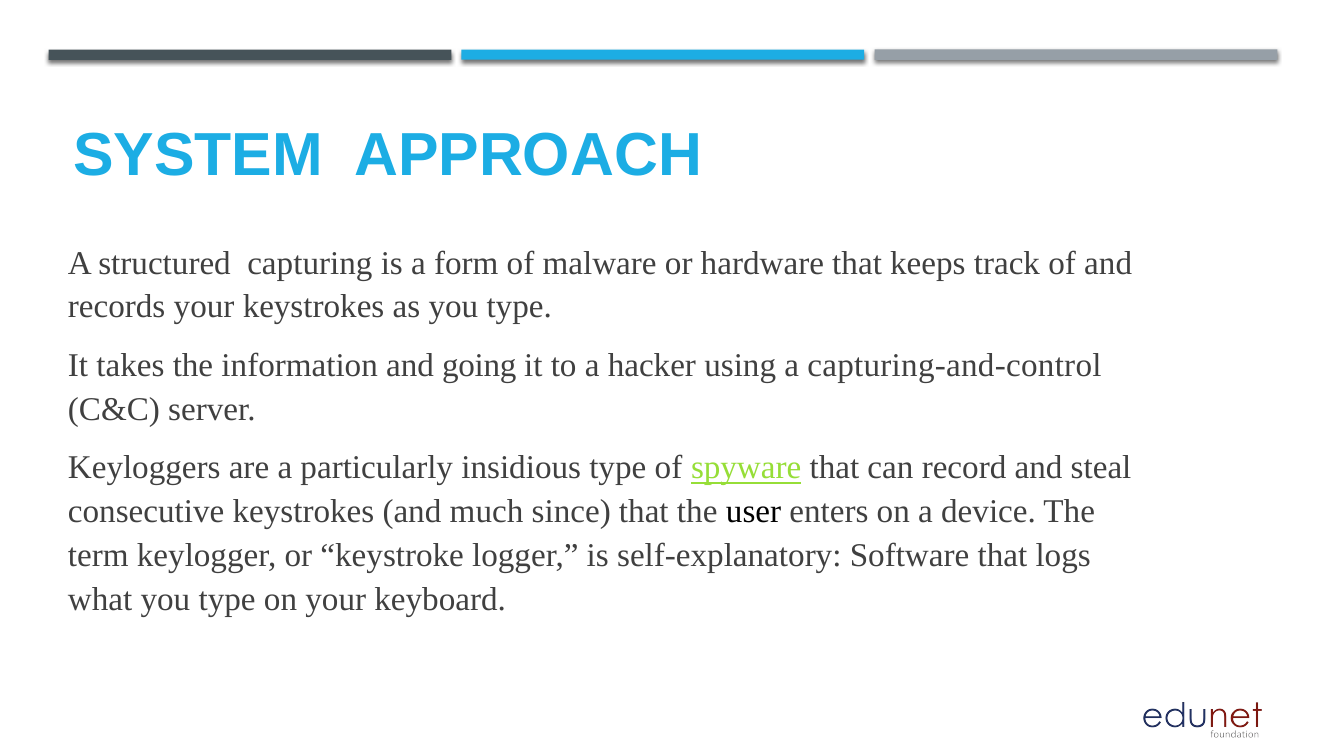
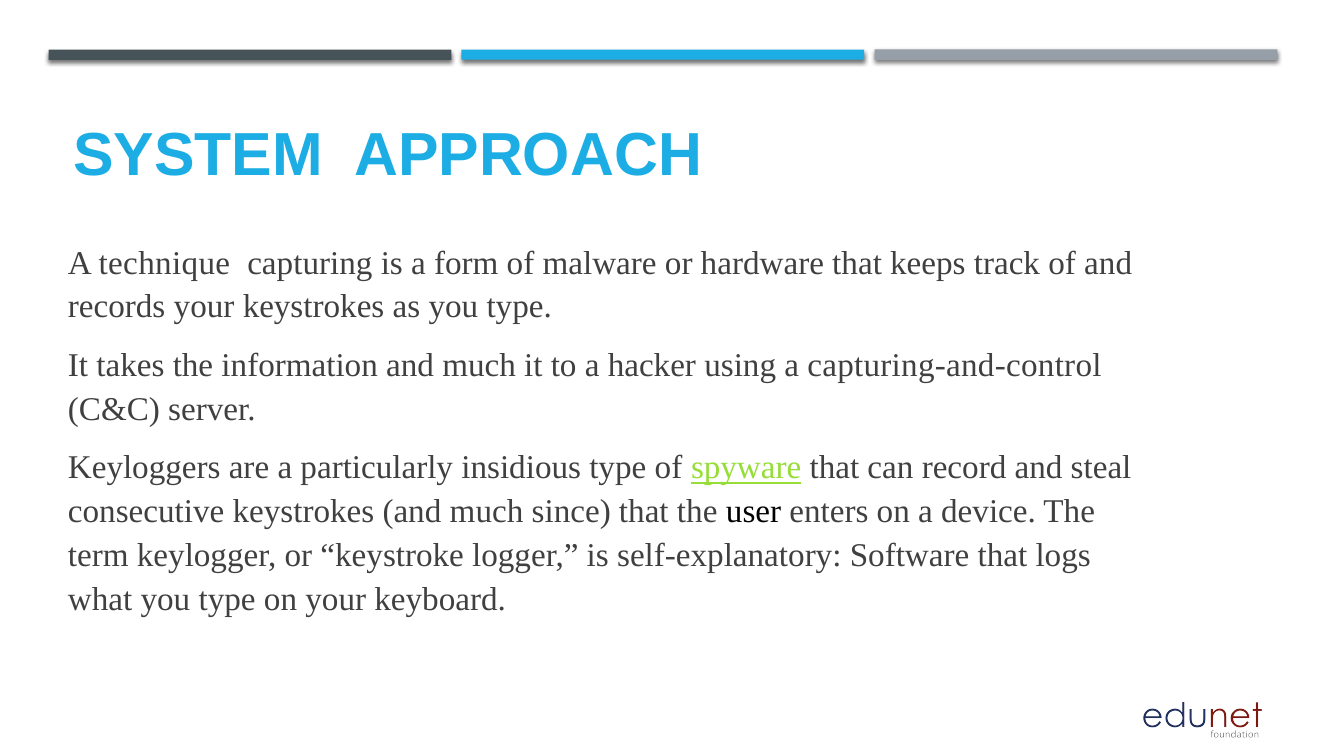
structured: structured -> technique (164, 263)
information and going: going -> much (479, 365)
